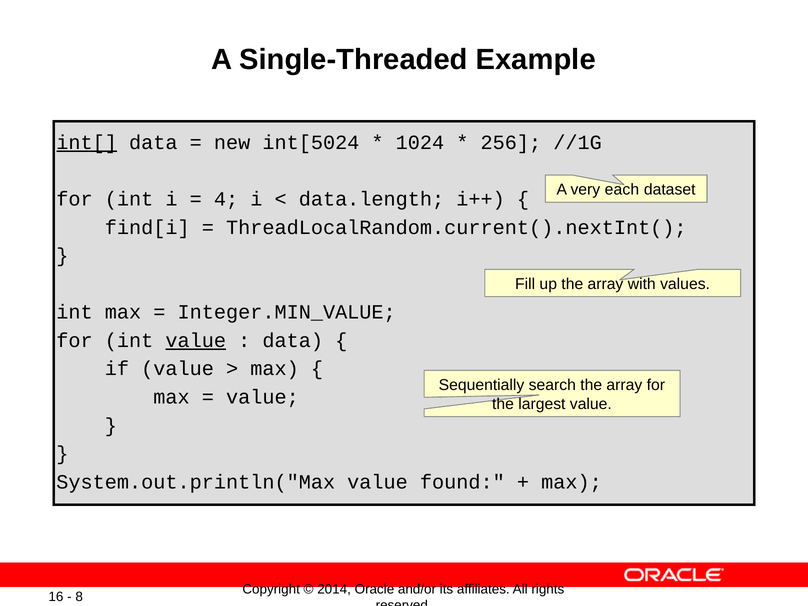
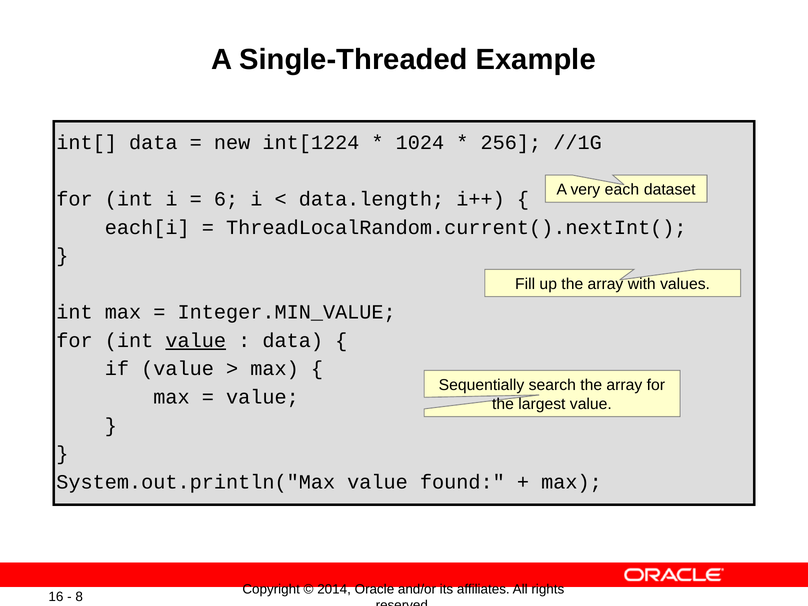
int[ underline: present -> none (87, 143)
int[5024: int[5024 -> int[1224 (311, 143)
4: 4 -> 6 (226, 199)
find[i: find[i -> each[i (147, 227)
